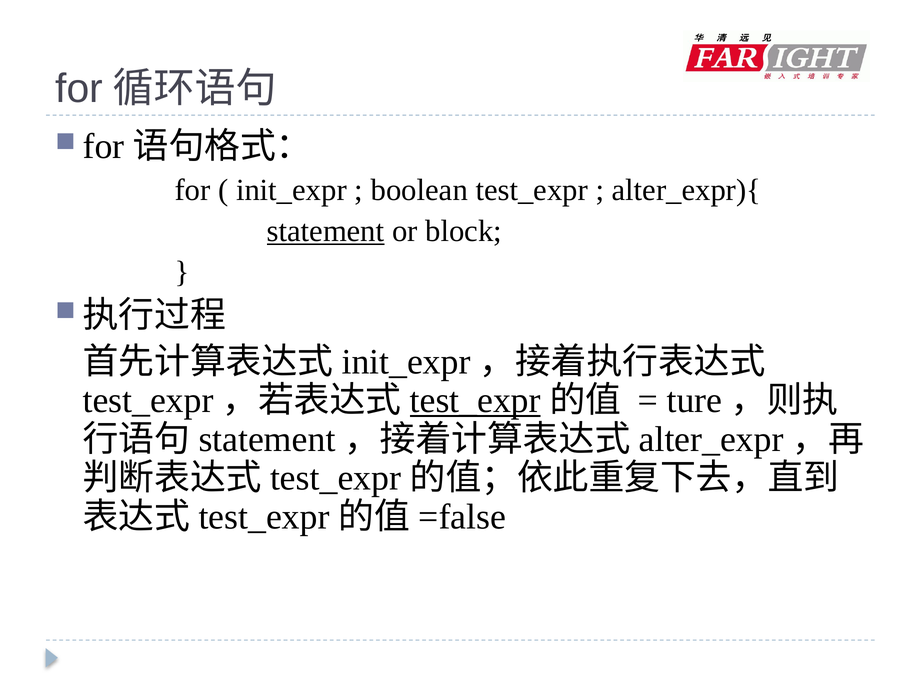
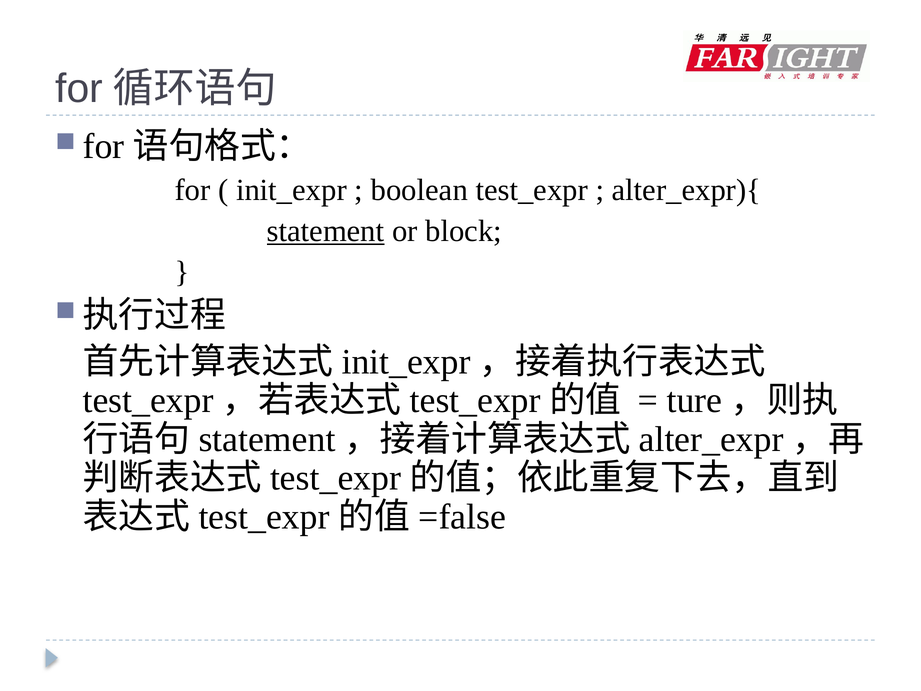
test_expr underline: present -> none (475, 400)
